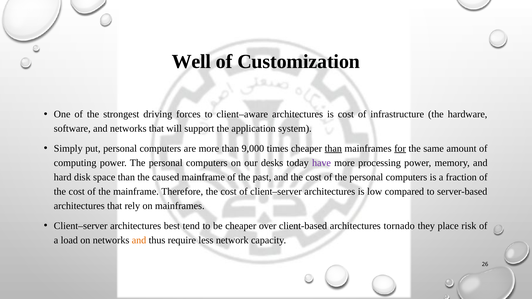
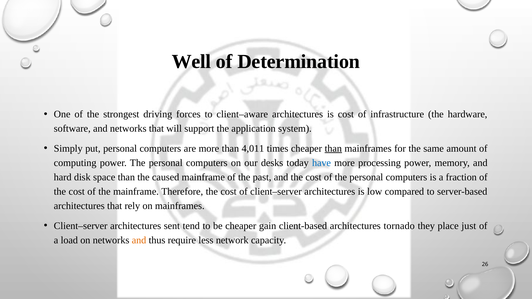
Customization: Customization -> Determination (299, 62)
9,000: 9,000 -> 4,011 (253, 149)
for underline: present -> none (400, 149)
have colour: purple -> blue (322, 163)
best: best -> sent (172, 226)
over: over -> gain (268, 226)
risk: risk -> just (469, 226)
